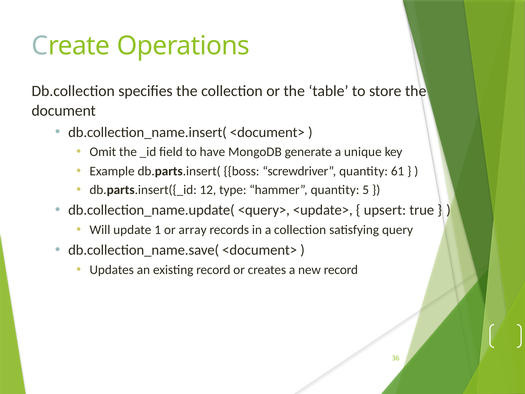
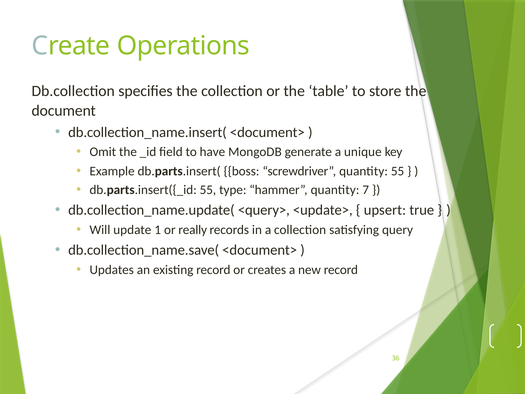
quantity 61: 61 -> 55 (398, 171)
db.parts.insert({_id 12: 12 -> 55 (208, 190)
5: 5 -> 7 (366, 190)
array: array -> really (193, 230)
